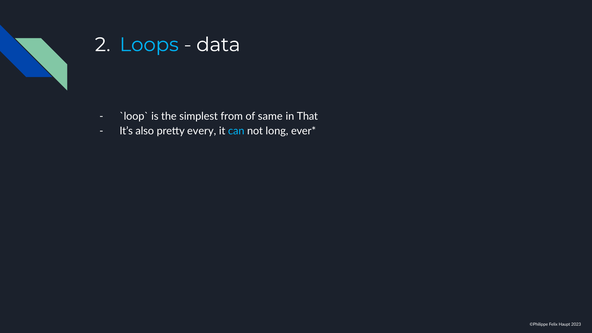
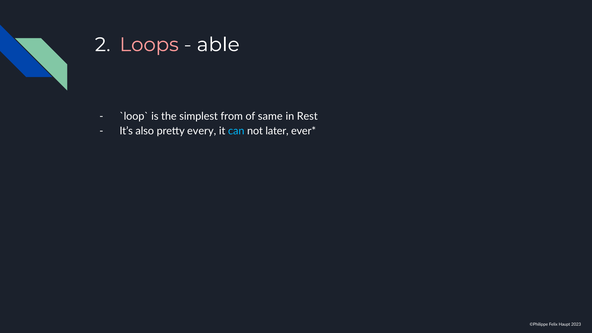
Loops colour: light blue -> pink (149, 45)
data: data -> able (218, 45)
That: That -> Rest (307, 116)
long: long -> later (277, 131)
